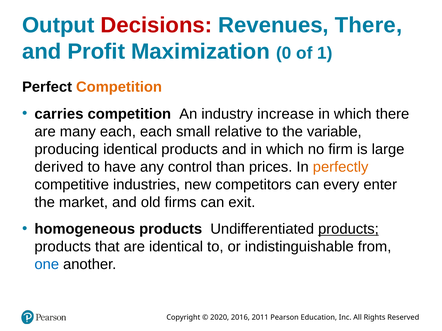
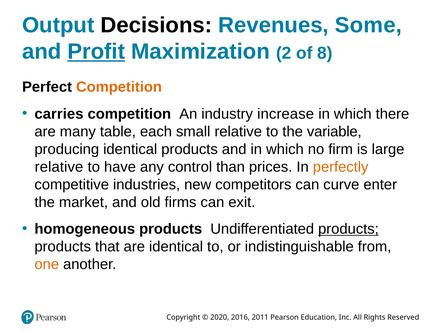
Decisions colour: red -> black (156, 25)
Revenues There: There -> Some (368, 25)
Profit underline: none -> present (96, 52)
0: 0 -> 2 (284, 53)
1: 1 -> 8 (325, 53)
many each: each -> table (118, 132)
derived: derived -> relative (59, 167)
every: every -> curve (341, 185)
one colour: blue -> orange (47, 265)
